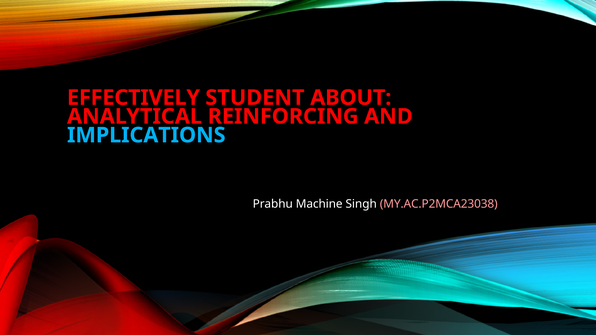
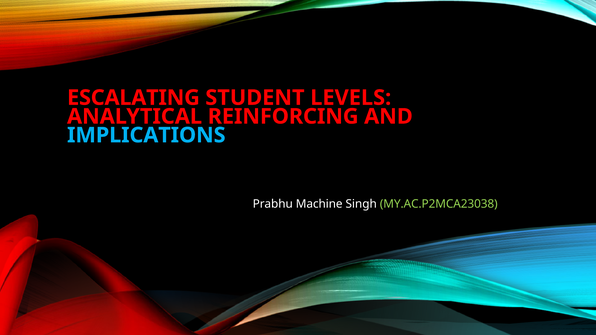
EFFECTIVELY: EFFECTIVELY -> ESCALATING (133, 98)
ABOUT: ABOUT -> LEVELS (351, 98)
MY.AC.P2MCA23038 colour: pink -> light green (439, 204)
